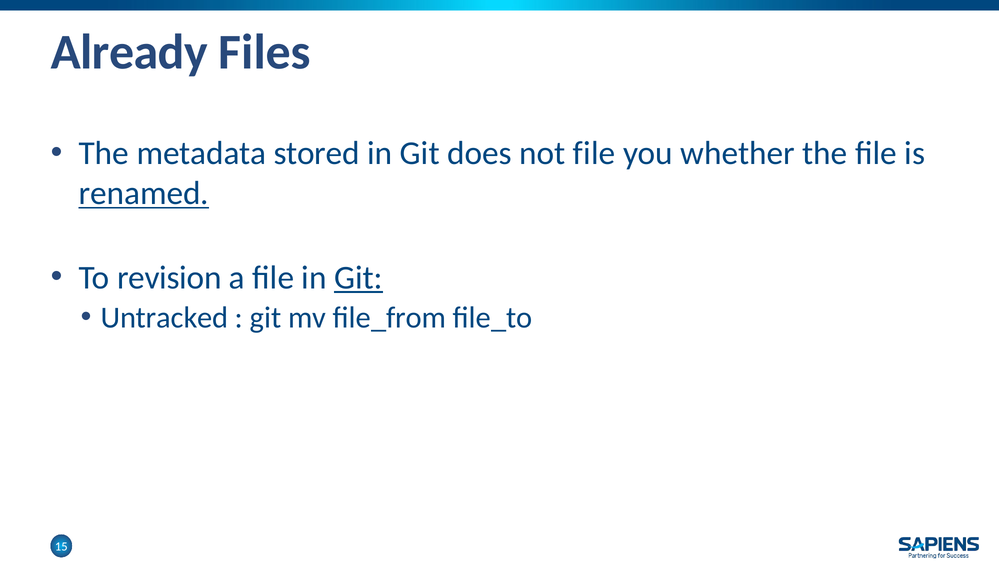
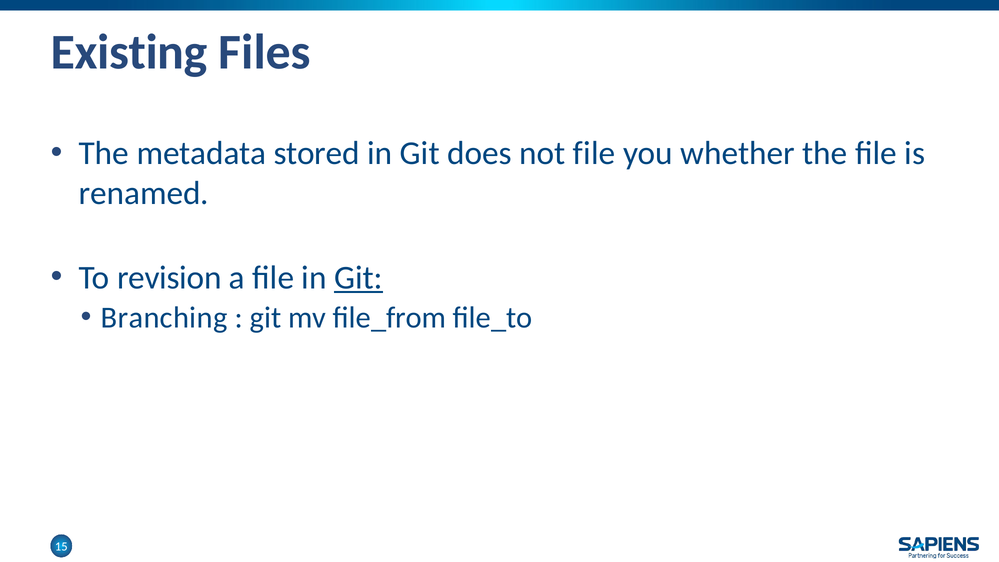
Already: Already -> Existing (129, 52)
renamed underline: present -> none (144, 193)
Untracked: Untracked -> Branching (164, 318)
